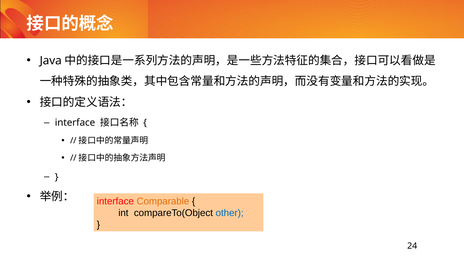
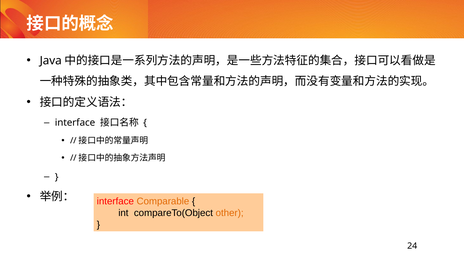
other colour: blue -> orange (230, 213)
